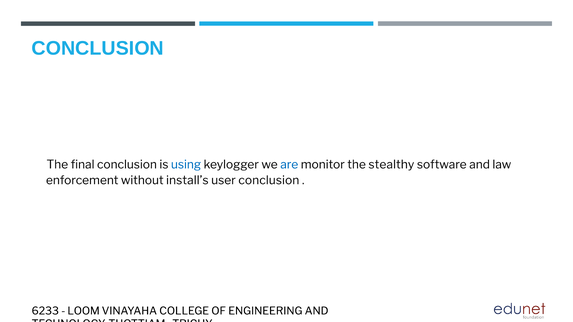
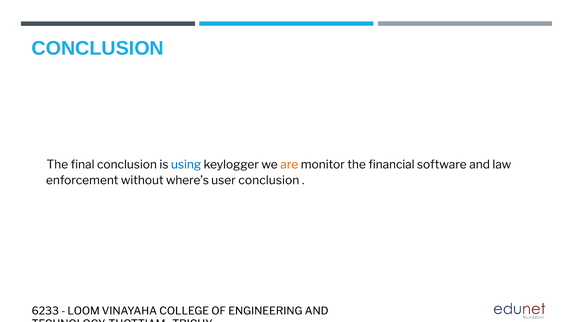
are colour: blue -> orange (289, 165)
stealthy: stealthy -> financial (391, 165)
install’s: install’s -> where’s (187, 180)
